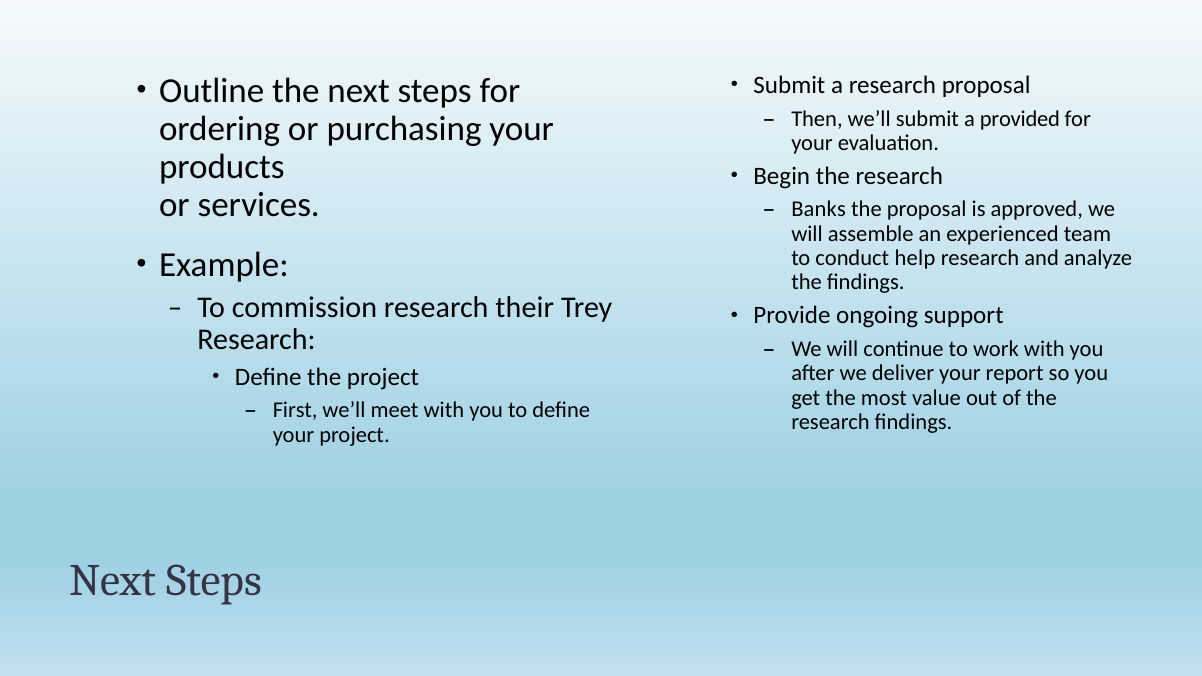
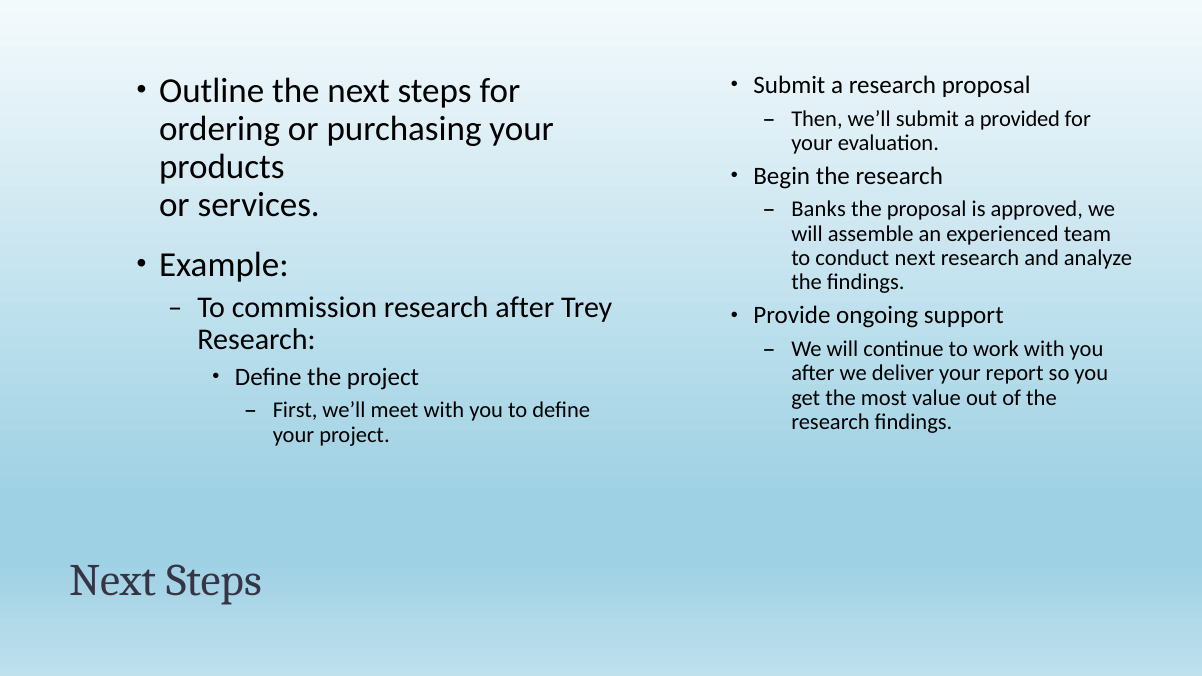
conduct help: help -> next (915, 258)
research their: their -> after (525, 308)
